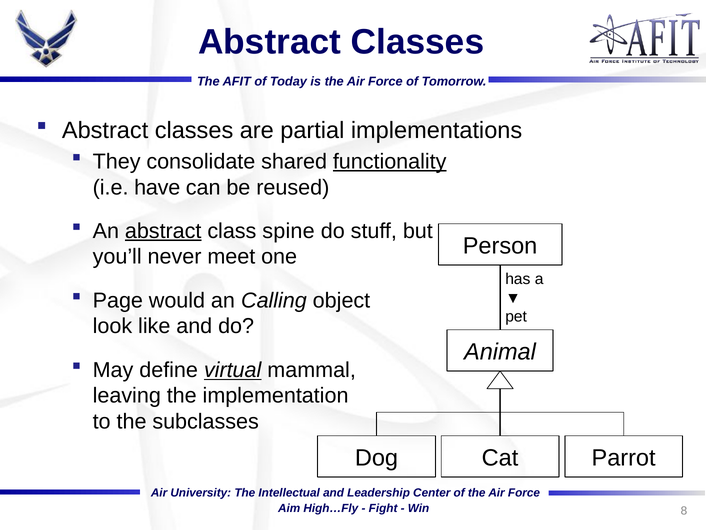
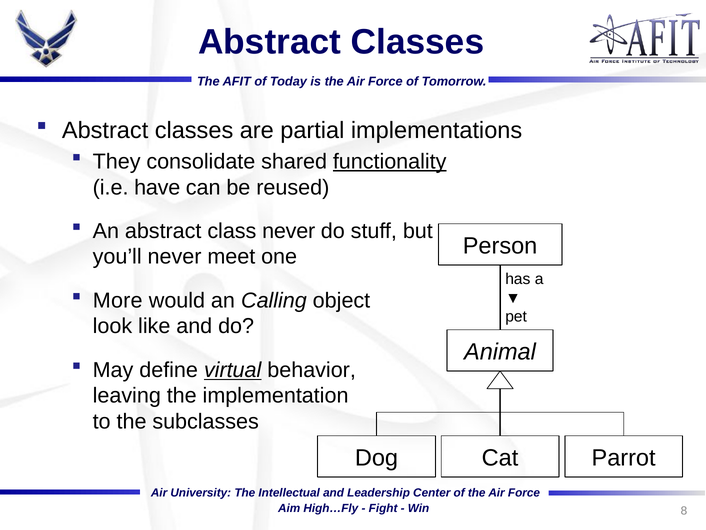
abstract underline: present -> none (163, 231)
class spine: spine -> never (289, 231)
Page: Page -> More (118, 300)
mammal: mammal -> behavior (312, 370)
